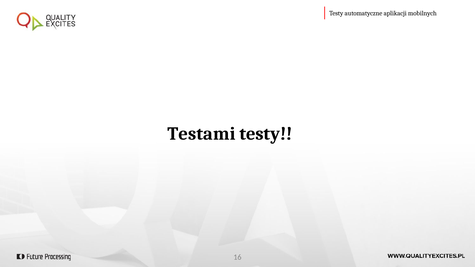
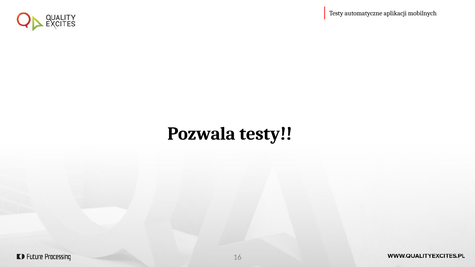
Testami: Testami -> Pozwala (202, 134)
